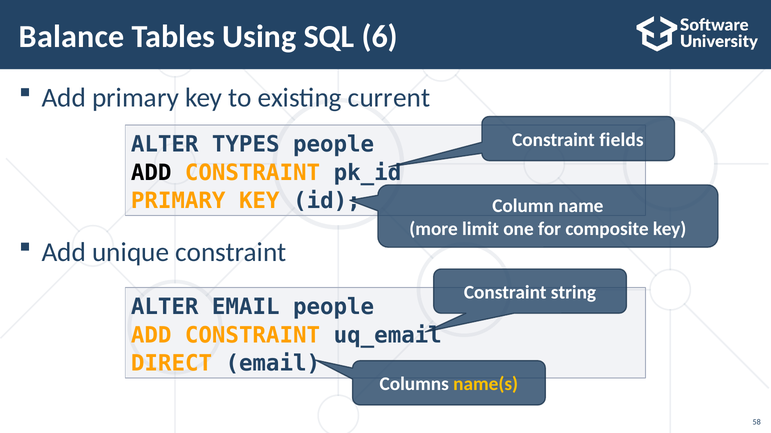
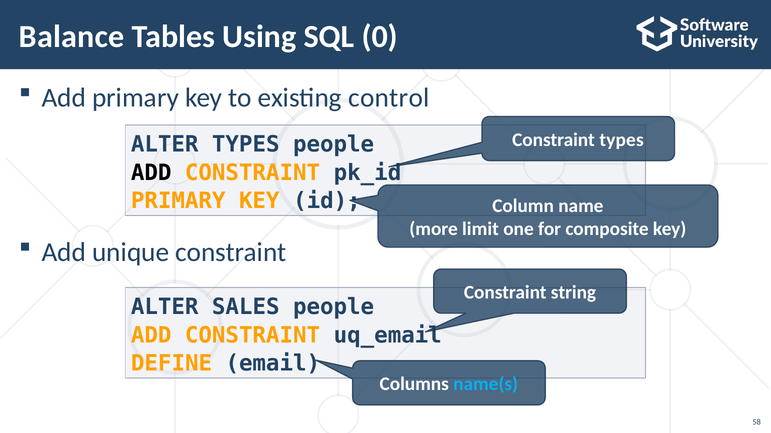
6: 6 -> 0 (380, 37)
current: current -> control (389, 98)
Constraint fields: fields -> types (622, 140)
ALTER EMAIL: EMAIL -> SALES (246, 307)
DIRECT: DIRECT -> DEFINE (172, 364)
name(s colour: yellow -> light blue (486, 385)
